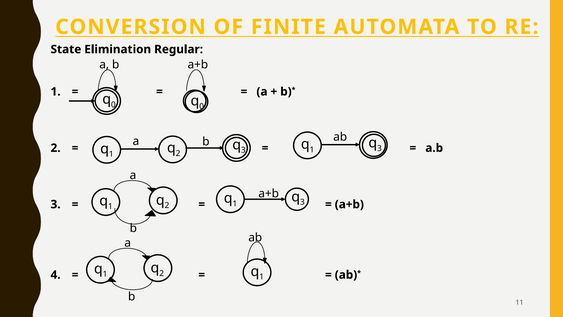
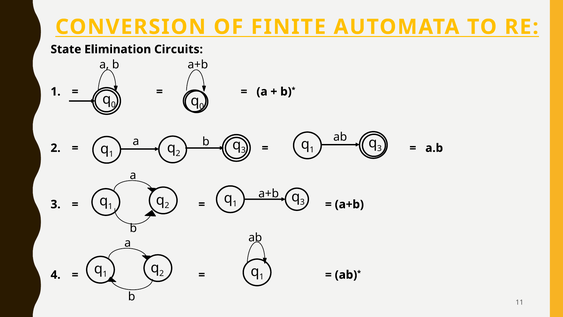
Regular: Regular -> Circuits (179, 49)
